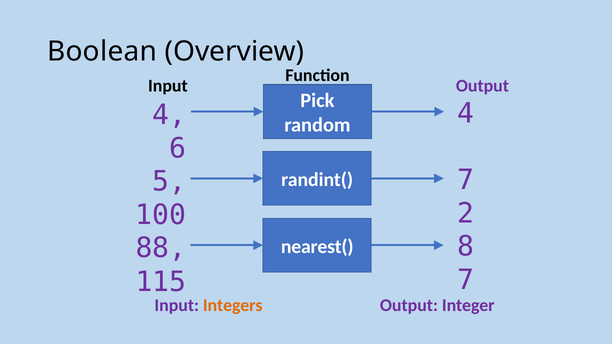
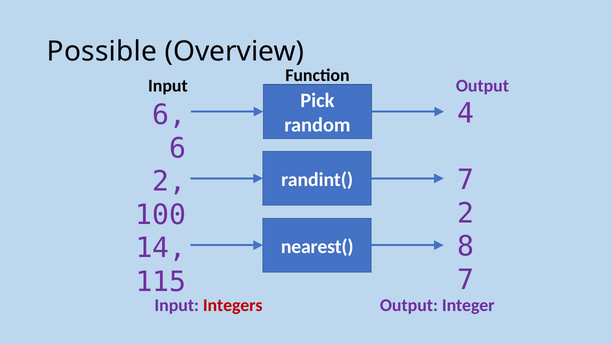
Boolean: Boolean -> Possible (102, 51)
4: 4 -> 6 (169, 115)
5: 5 -> 2 (169, 181)
88: 88 -> 14 (161, 248)
Integers colour: orange -> red (233, 305)
